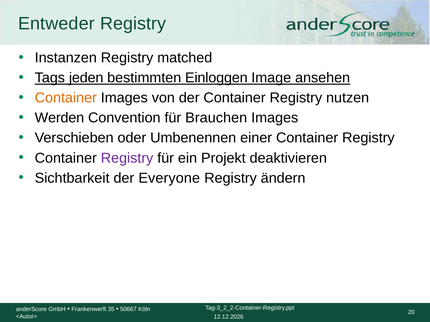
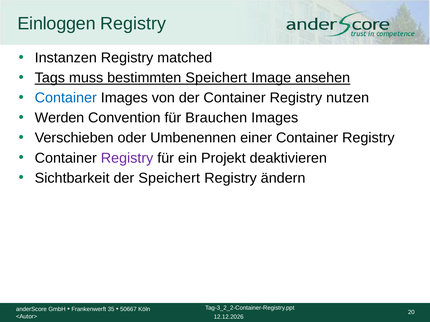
Entweder: Entweder -> Einloggen (57, 24)
jeden: jeden -> muss (86, 78)
bestimmten Einloggen: Einloggen -> Speichert (216, 78)
Container colour: orange -> blue (66, 98)
der Everyone: Everyone -> Speichert (169, 178)
